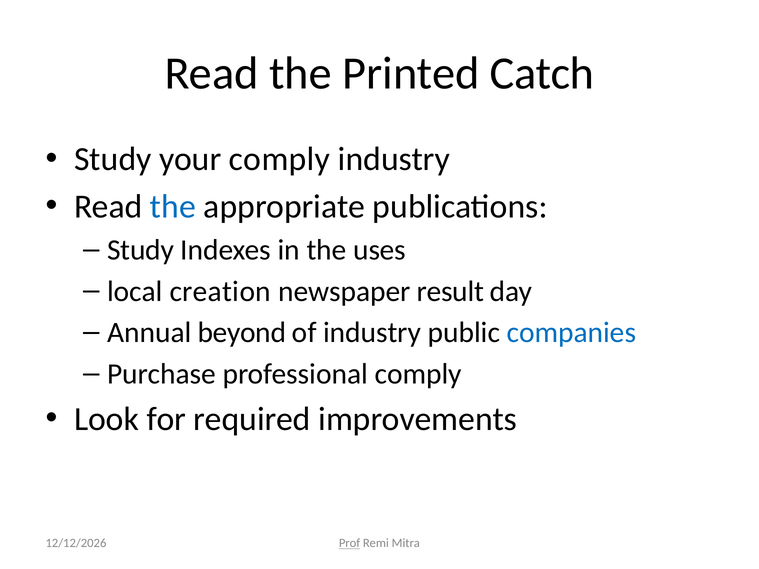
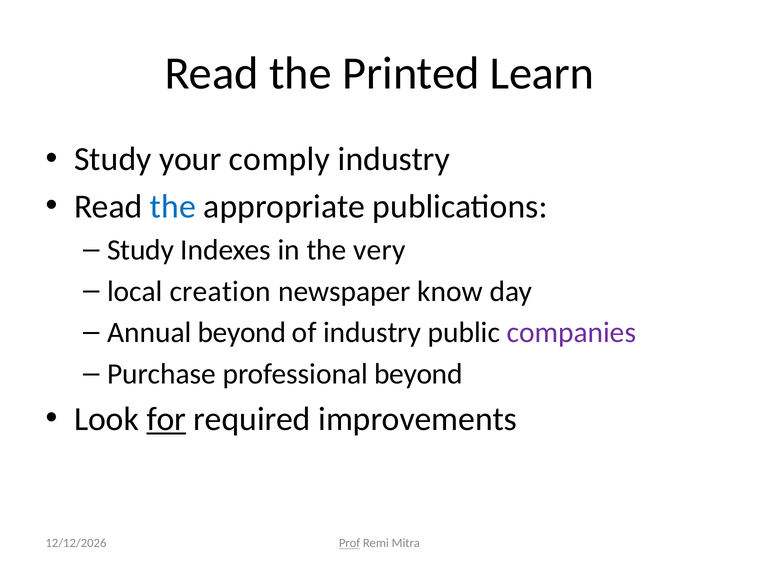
Catch: Catch -> Learn (542, 73)
uses: uses -> very (379, 250)
result: result -> know (450, 291)
companies colour: blue -> purple (571, 333)
professional comply: comply -> beyond (418, 374)
for underline: none -> present (166, 419)
